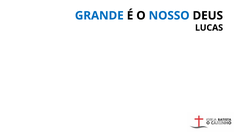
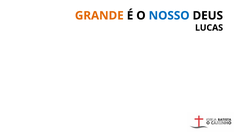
GRANDE colour: blue -> orange (99, 16)
